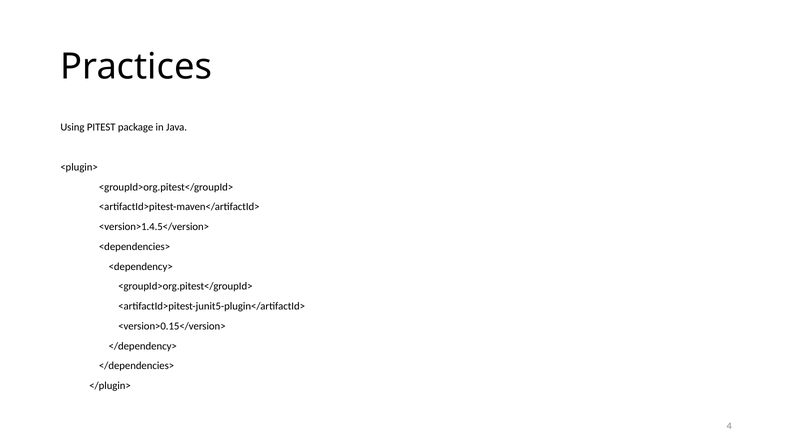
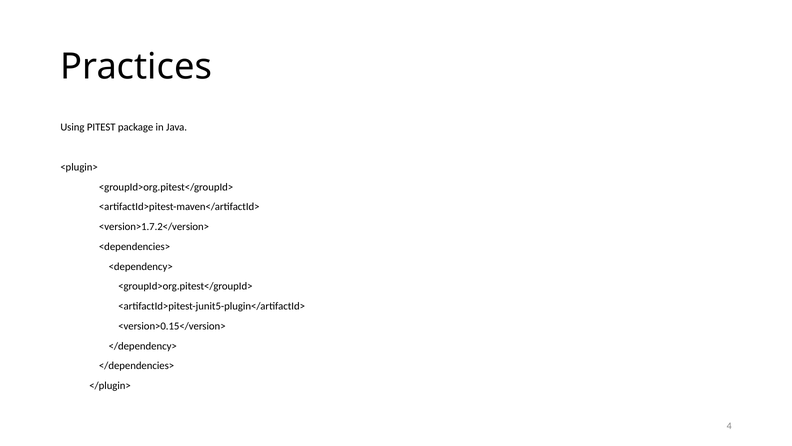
<version>1.4.5</version>: <version>1.4.5</version> -> <version>1.7.2</version> (154, 227)
